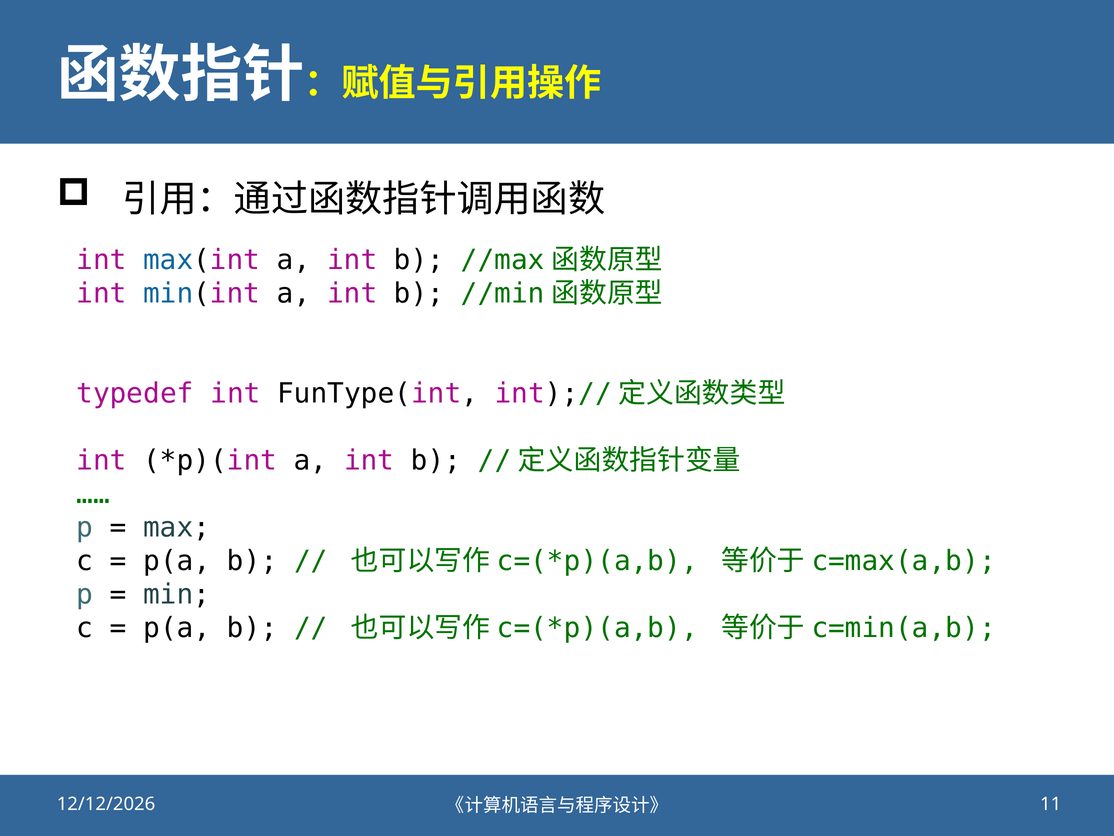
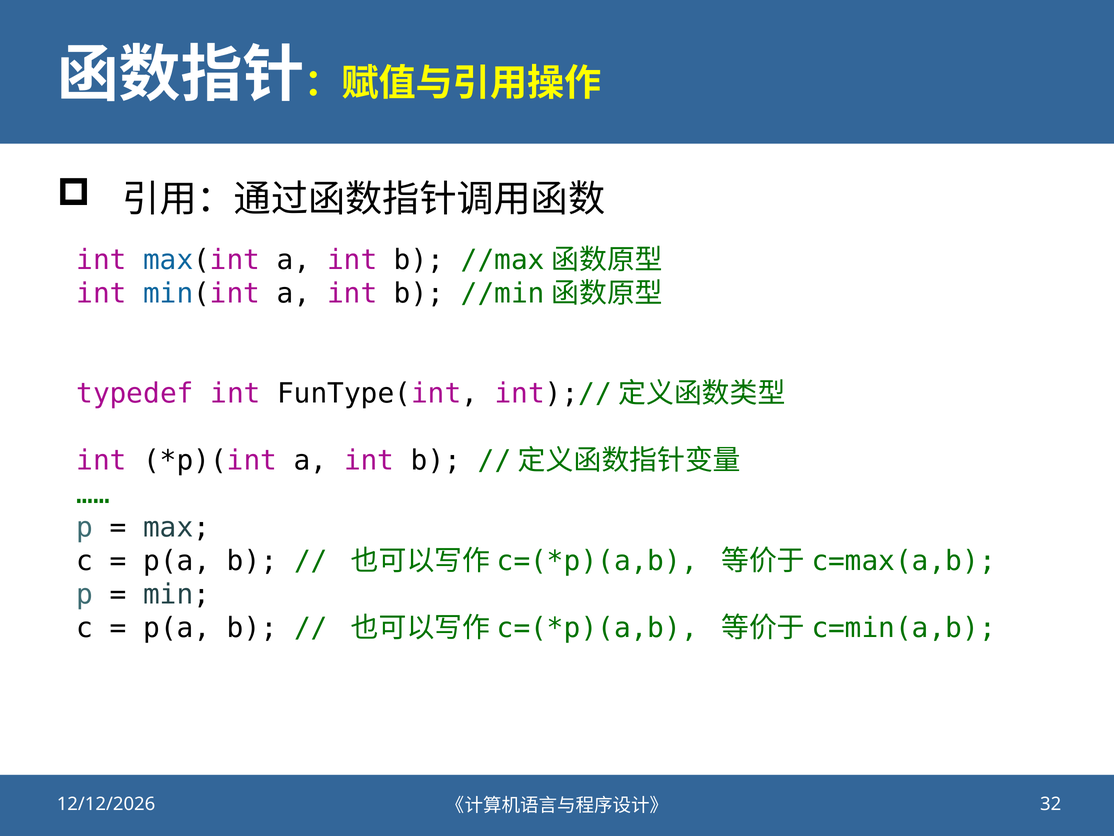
11: 11 -> 32 (1051, 803)
